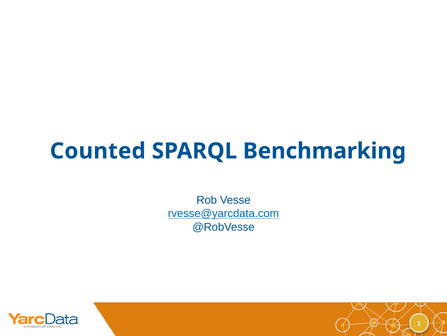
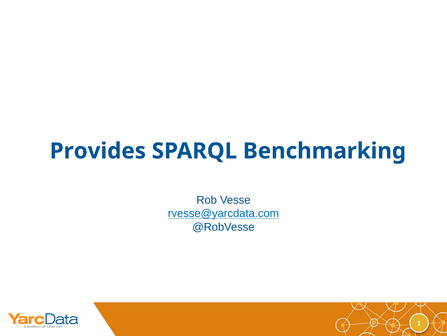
Counted: Counted -> Provides (98, 151)
